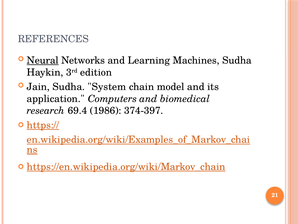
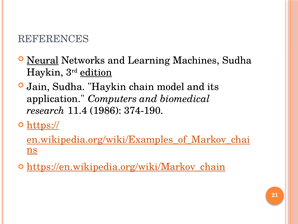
edition underline: none -> present (96, 72)
Jain Sudha System: System -> Haykin (107, 87)
69.4: 69.4 -> 11.4 (77, 110)
374-397: 374-397 -> 374-190 (144, 110)
